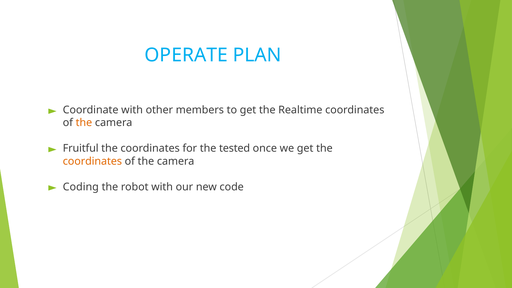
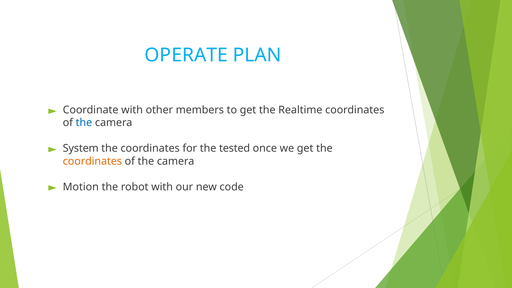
the colour: orange -> blue (84, 123)
Fruitful: Fruitful -> System (81, 148)
Coding: Coding -> Motion (81, 187)
